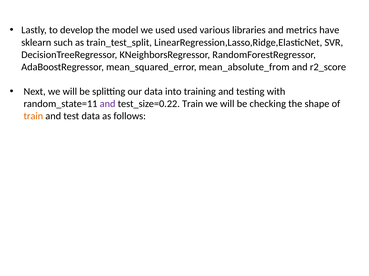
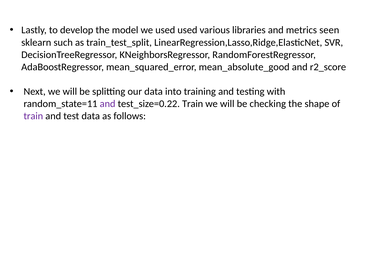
have: have -> seen (329, 30)
mean_absolute_from: mean_absolute_from -> mean_absolute_good (244, 67)
train colour: orange -> purple (33, 116)
